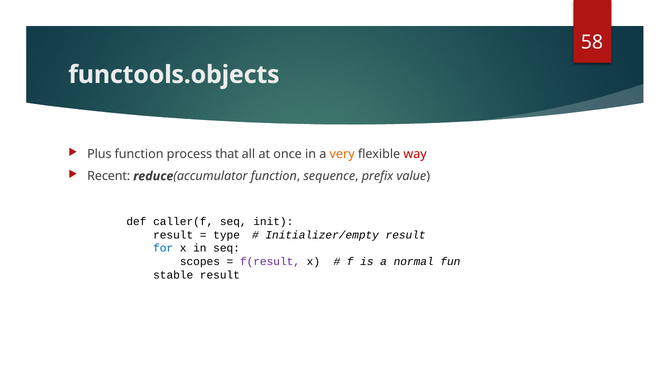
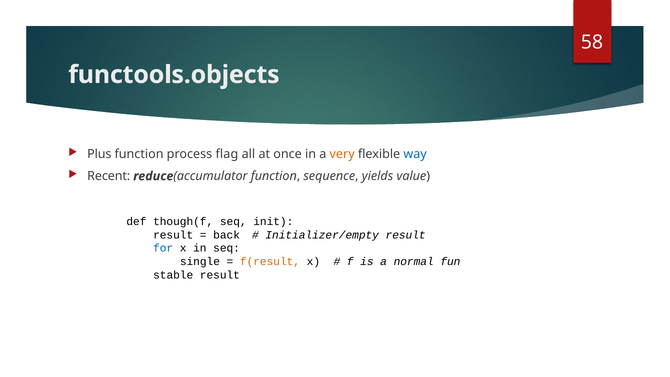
that: that -> flag (227, 154)
way colour: red -> blue (415, 154)
prefix: prefix -> yields (377, 176)
caller(f: caller(f -> though(f (183, 221)
type: type -> back (227, 235)
scopes: scopes -> single (200, 262)
f(result colour: purple -> orange (270, 262)
